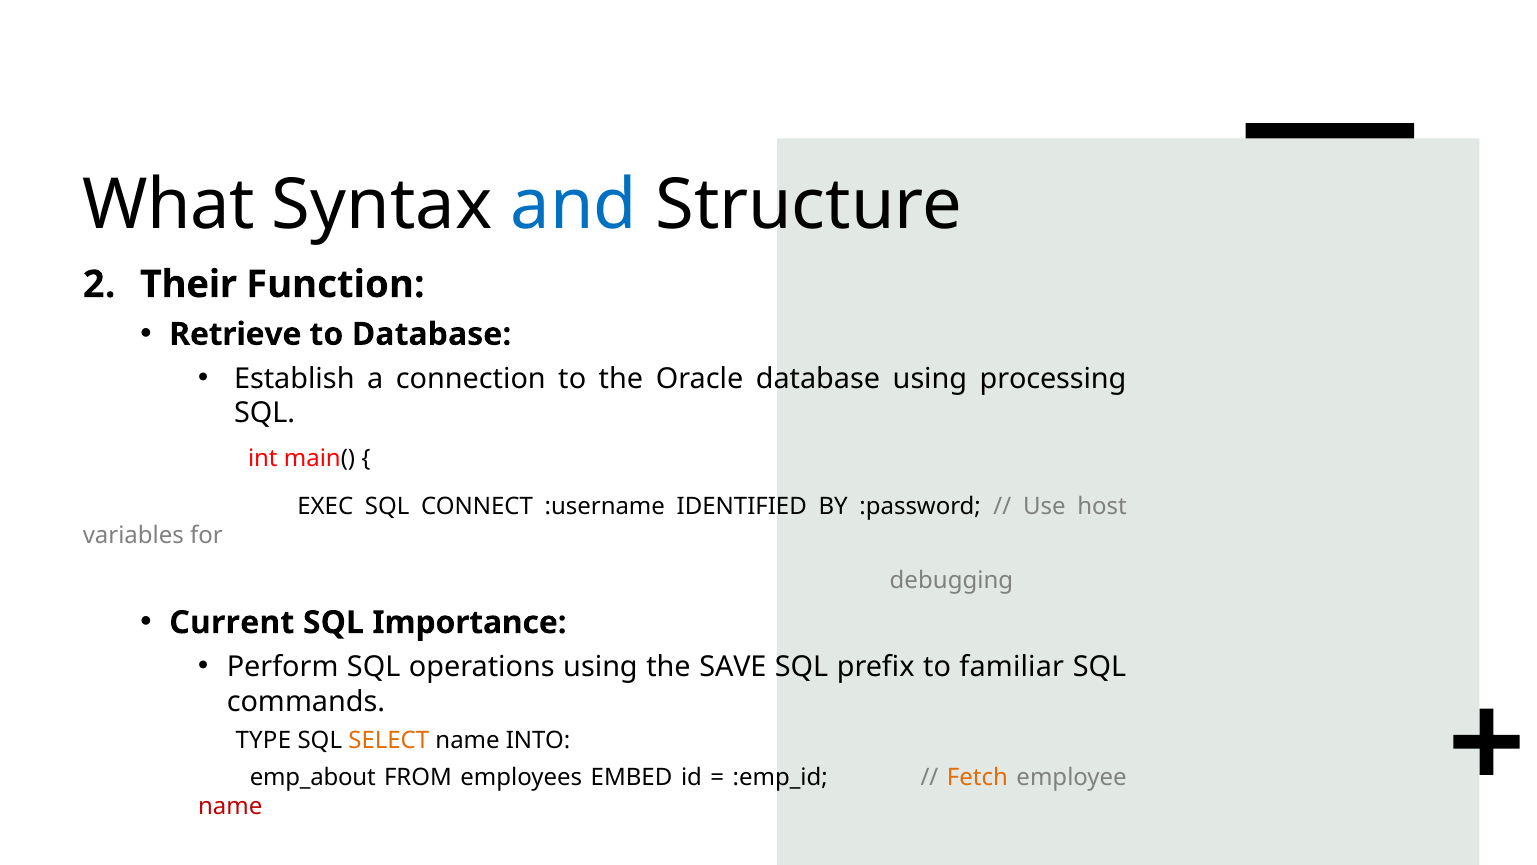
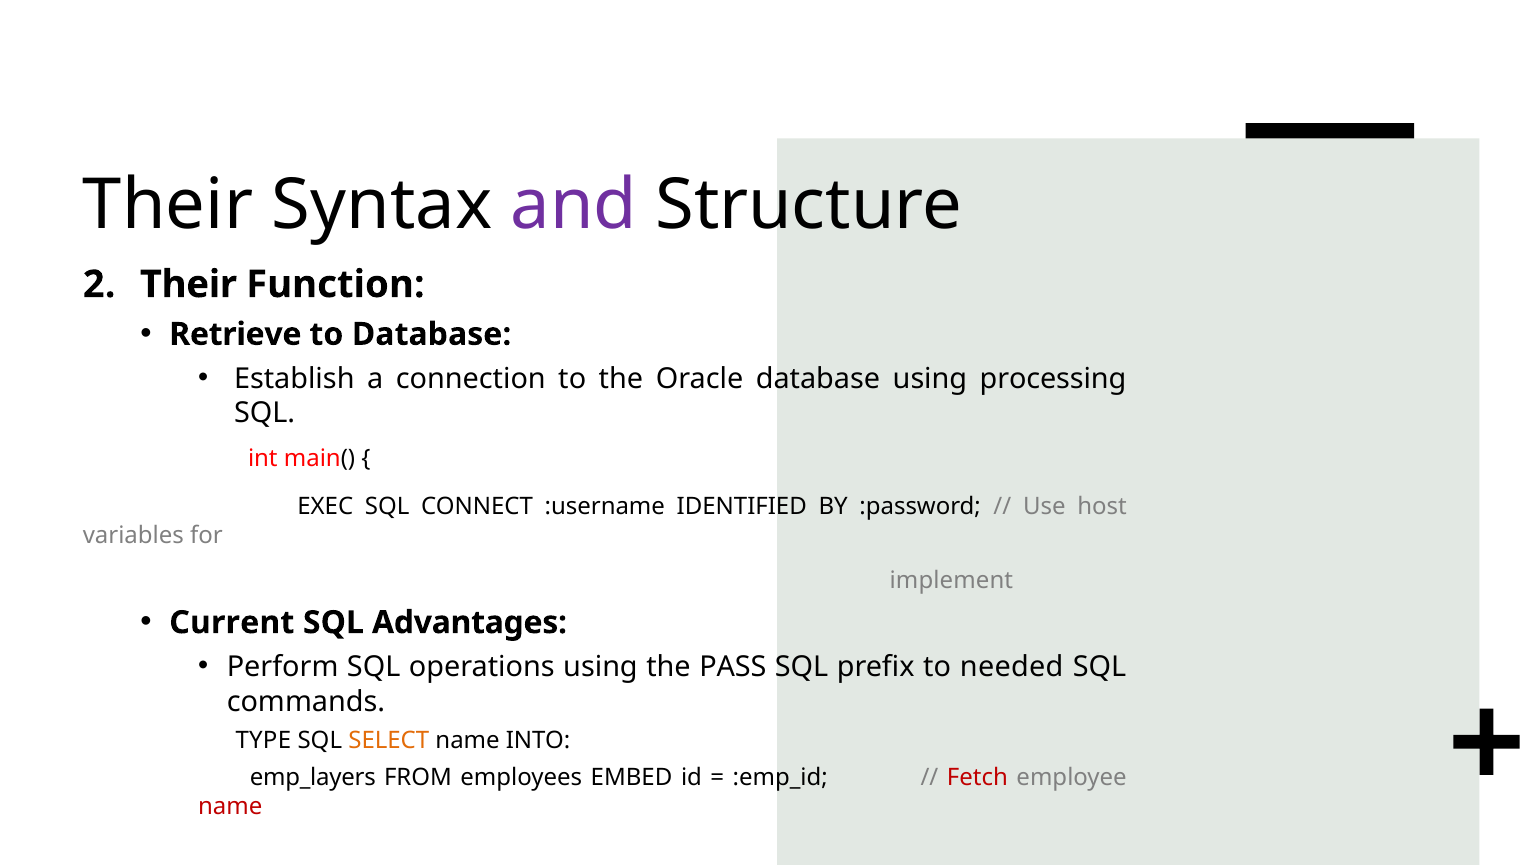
What: What -> Their (168, 205)
and colour: blue -> purple (574, 205)
debugging: debugging -> implement (951, 580)
Importance: Importance -> Advantages (469, 622)
SAVE: SAVE -> PASS (733, 667)
familiar: familiar -> needed (1012, 667)
emp_about: emp_about -> emp_layers (313, 777)
Fetch colour: orange -> red (977, 777)
